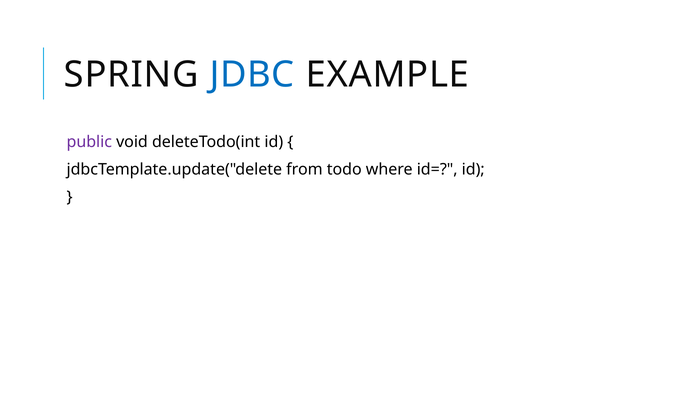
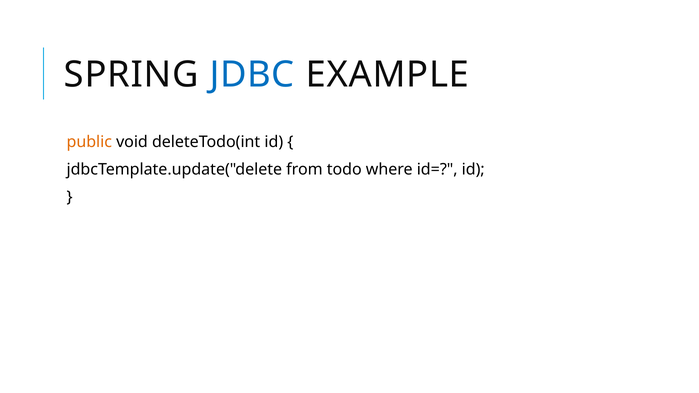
public colour: purple -> orange (89, 142)
